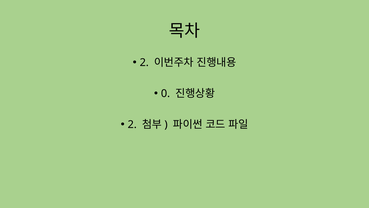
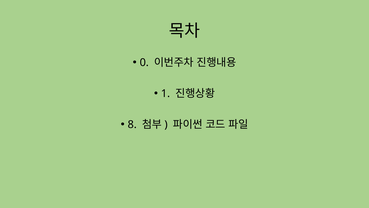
2: 2 -> 0 (144, 62)
0: 0 -> 1 (166, 93)
2: 2 -> 8 (132, 124)
